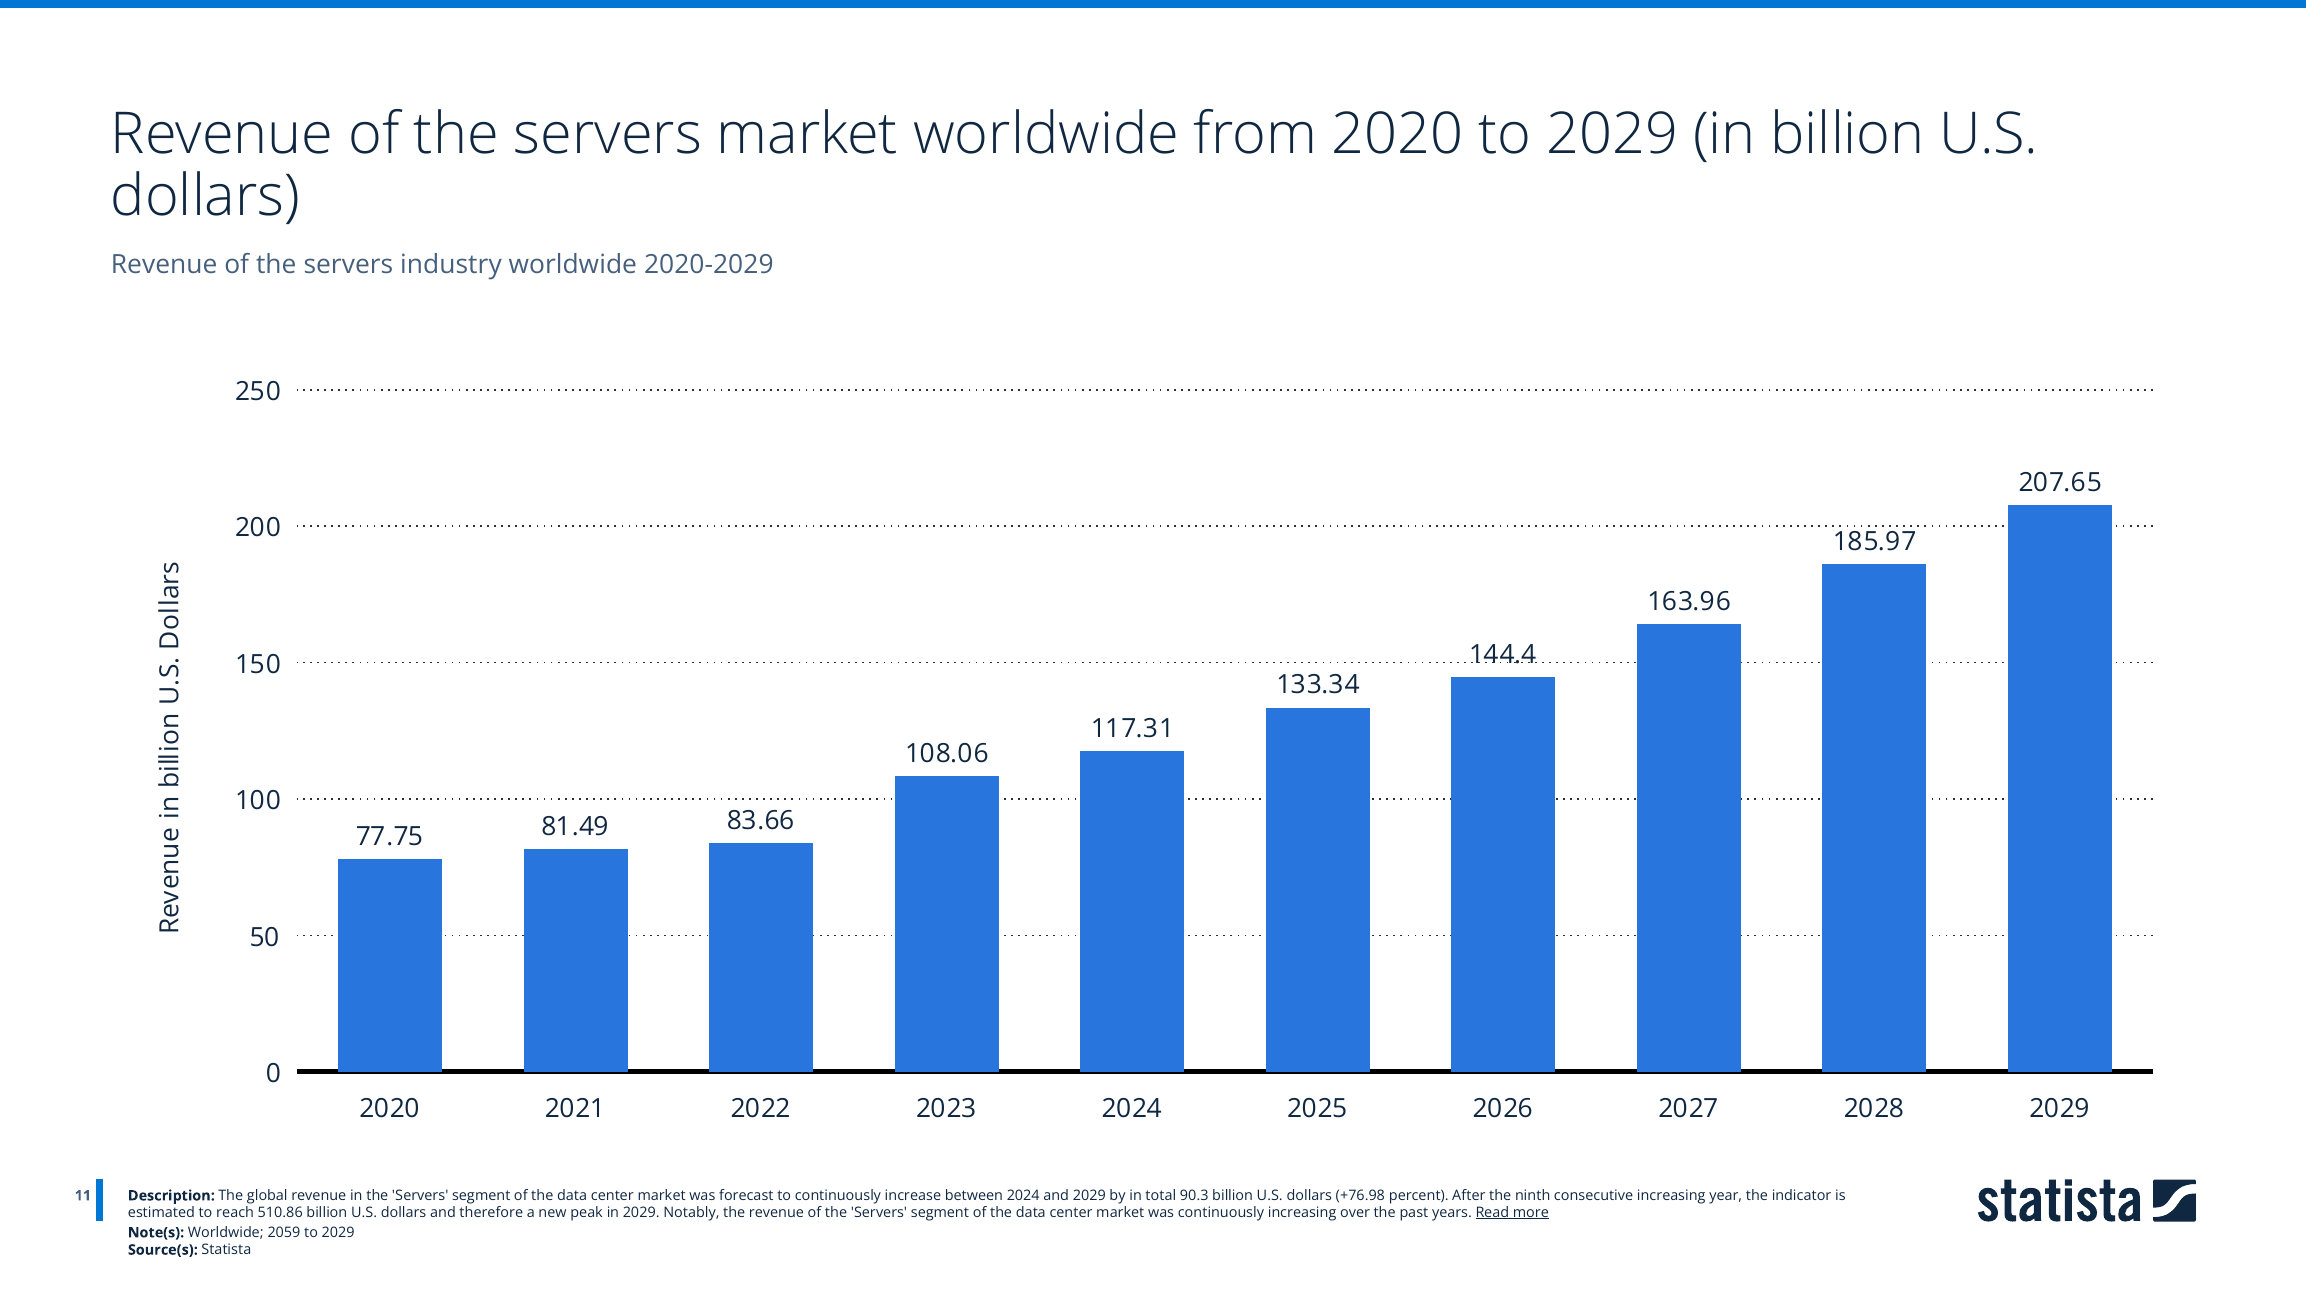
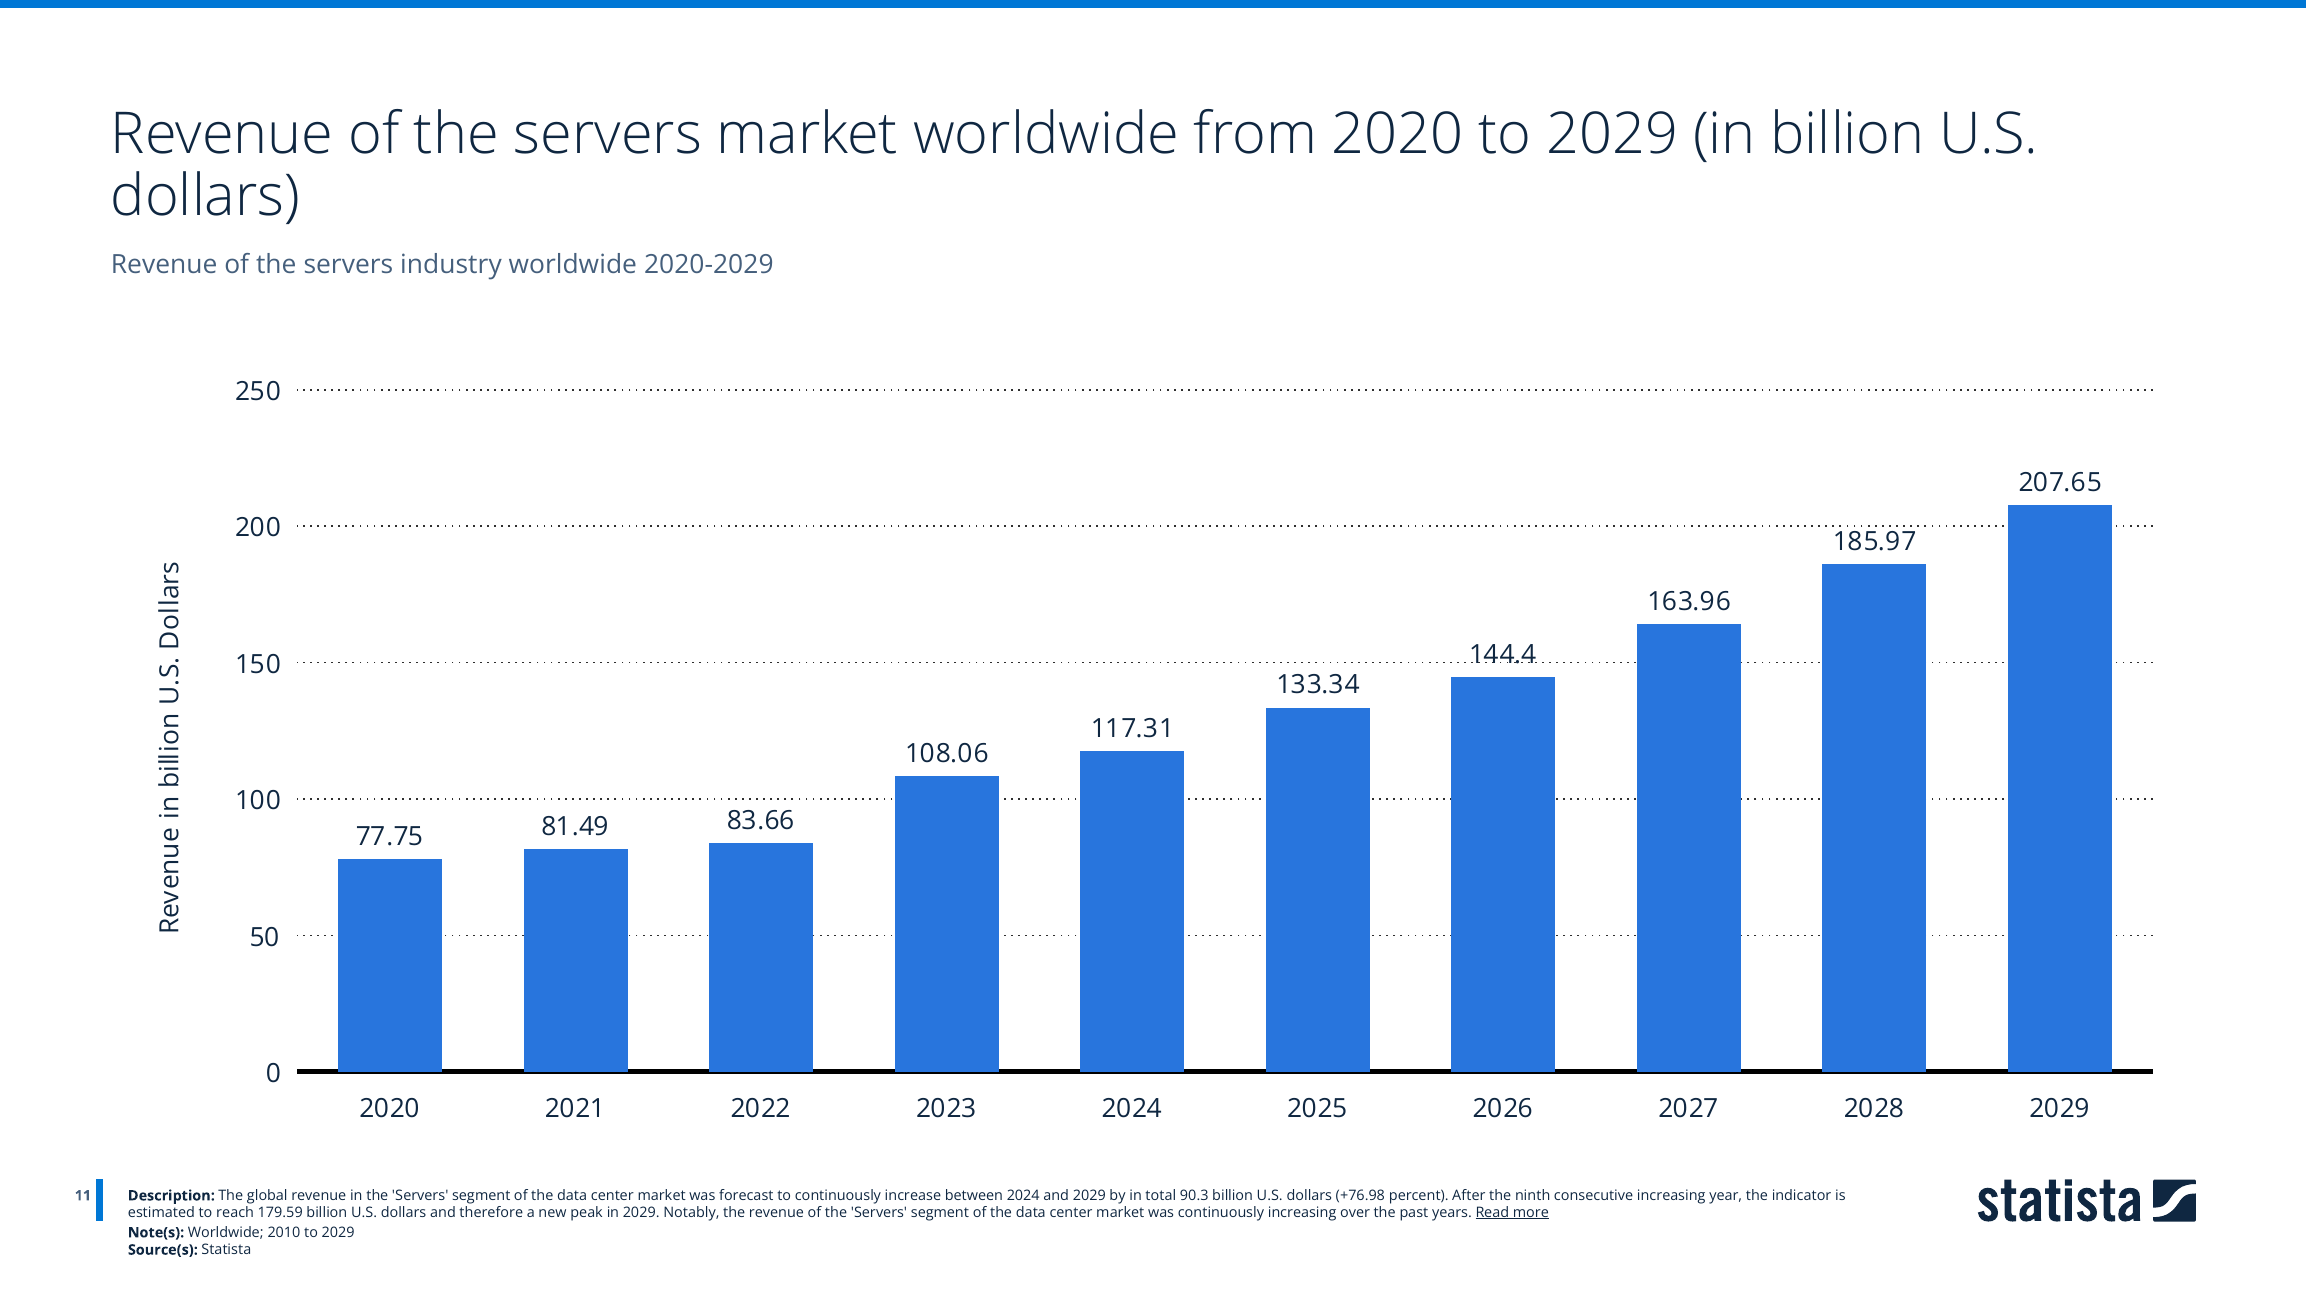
510.86: 510.86 -> 179.59 (280, 1213)
2059: 2059 -> 2010 (284, 1233)
